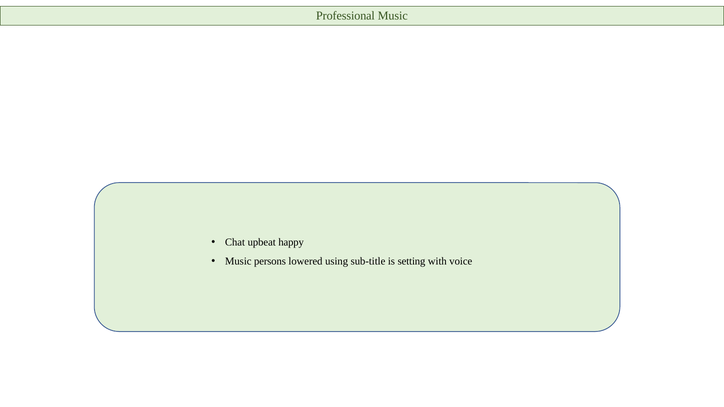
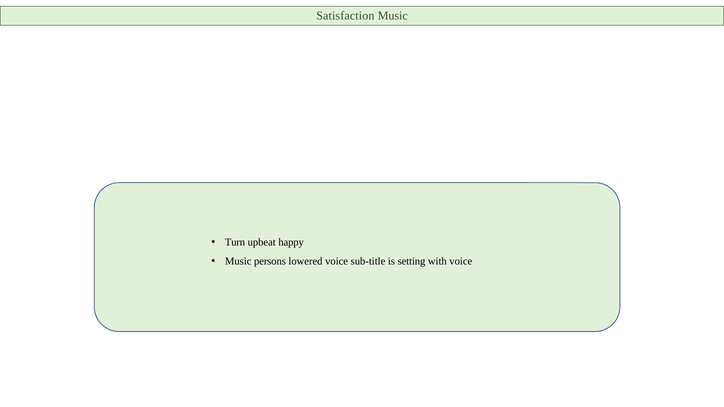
Professional: Professional -> Satisfaction (345, 16)
Chat: Chat -> Turn (235, 243)
lowered using: using -> voice (337, 262)
